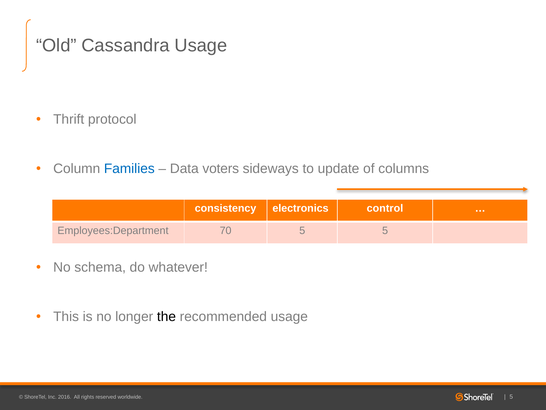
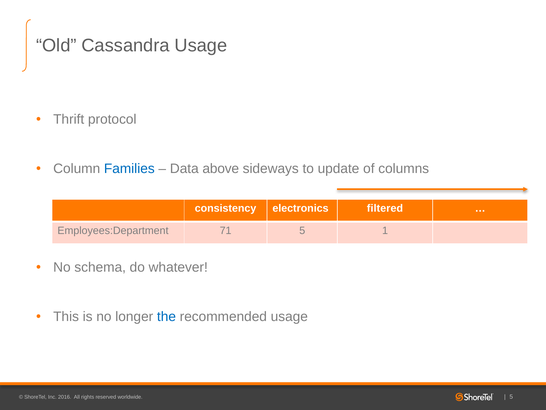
voters: voters -> above (221, 168)
control: control -> filtered (385, 208)
70: 70 -> 71 (226, 230)
5 5: 5 -> 1 (385, 230)
the colour: black -> blue (166, 316)
